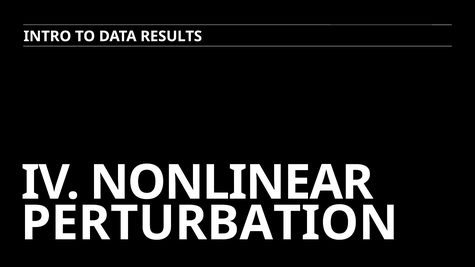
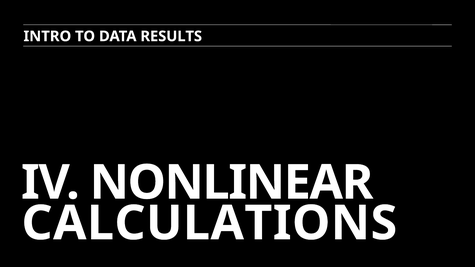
PERTURBATION: PERTURBATION -> CALCULATIONS (209, 223)
